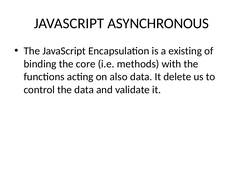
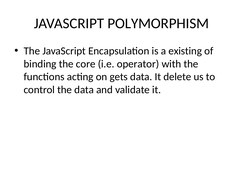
ASYNCHRONOUS: ASYNCHRONOUS -> POLYMORPHISM (158, 24)
methods: methods -> operator (138, 64)
also: also -> gets (119, 77)
